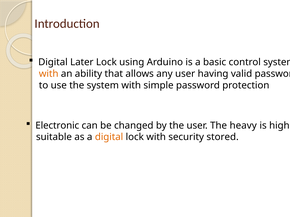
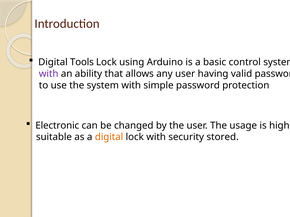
Later: Later -> Tools (82, 62)
with colour: orange -> purple (49, 74)
heavy: heavy -> usage (243, 126)
